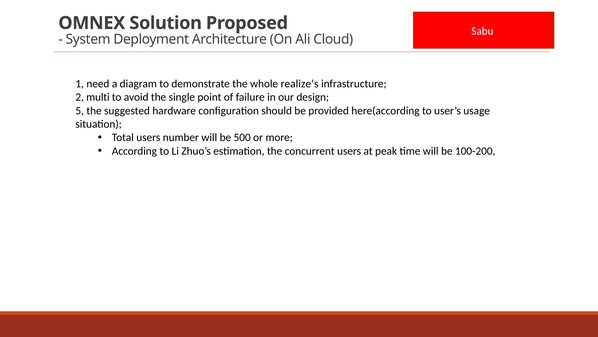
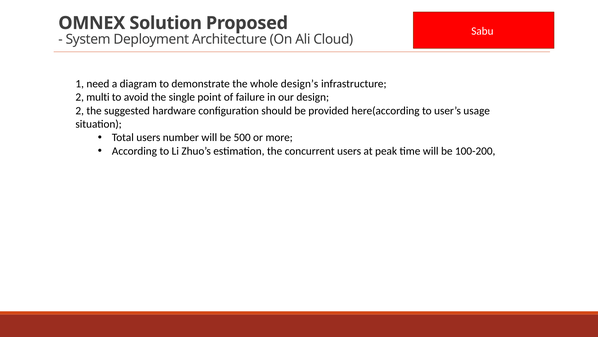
realize’s: realize’s -> design’s (300, 84)
5: 5 -> 2 (80, 110)
